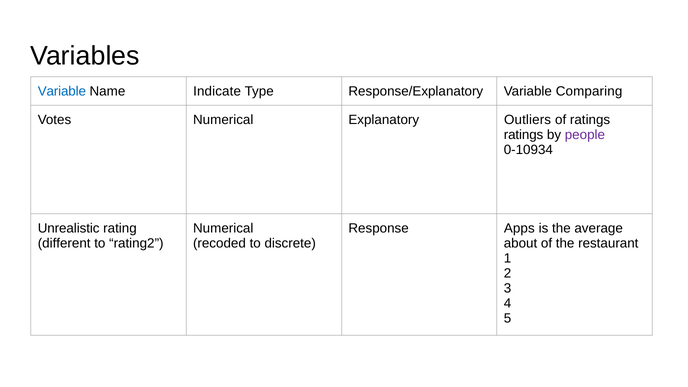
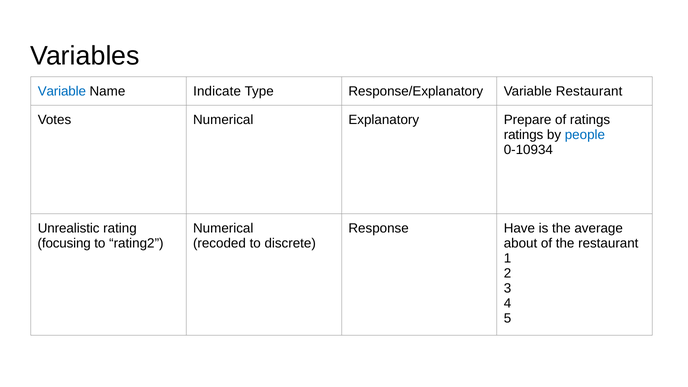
Variable Comparing: Comparing -> Restaurant (589, 91)
Outliers: Outliers -> Prepare (528, 120)
people colour: purple -> blue (585, 135)
Apps: Apps -> Have (519, 228)
different: different -> focusing (64, 243)
